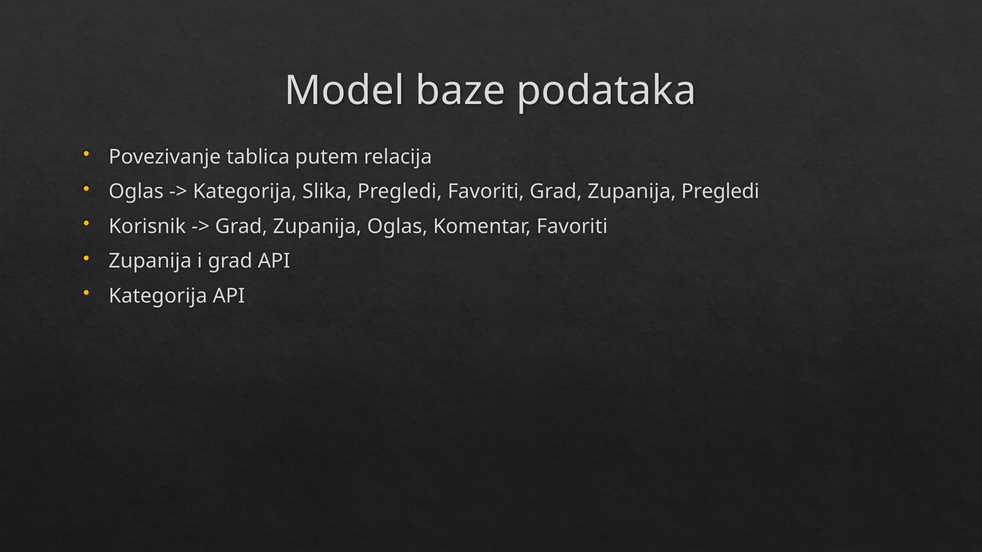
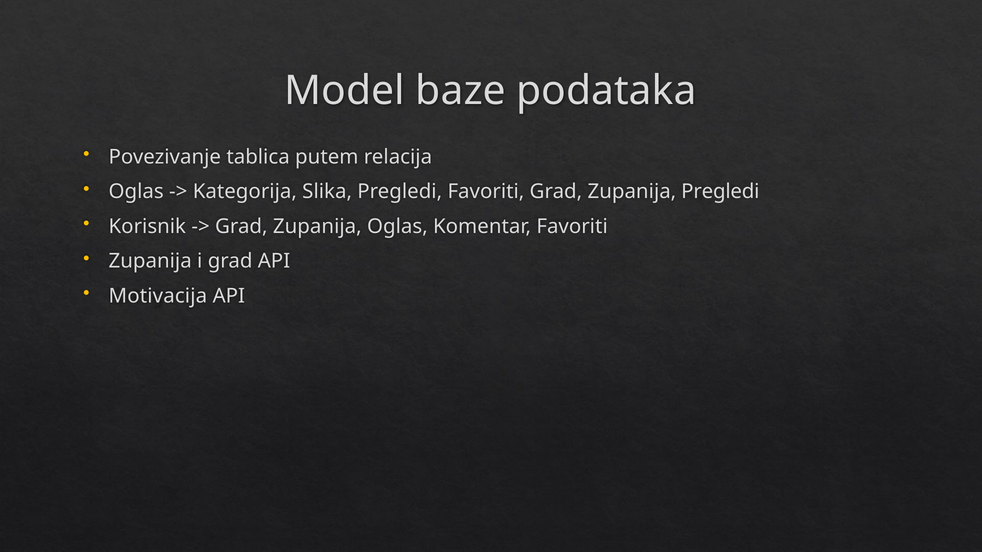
Kategorija: Kategorija -> Motivacija (158, 296)
